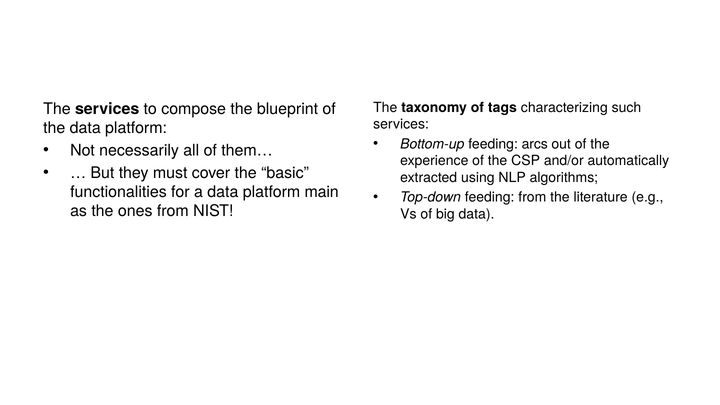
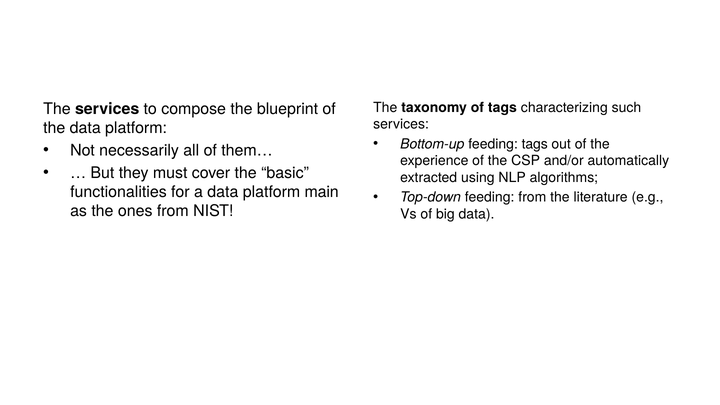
feeding arcs: arcs -> tags (535, 144)
